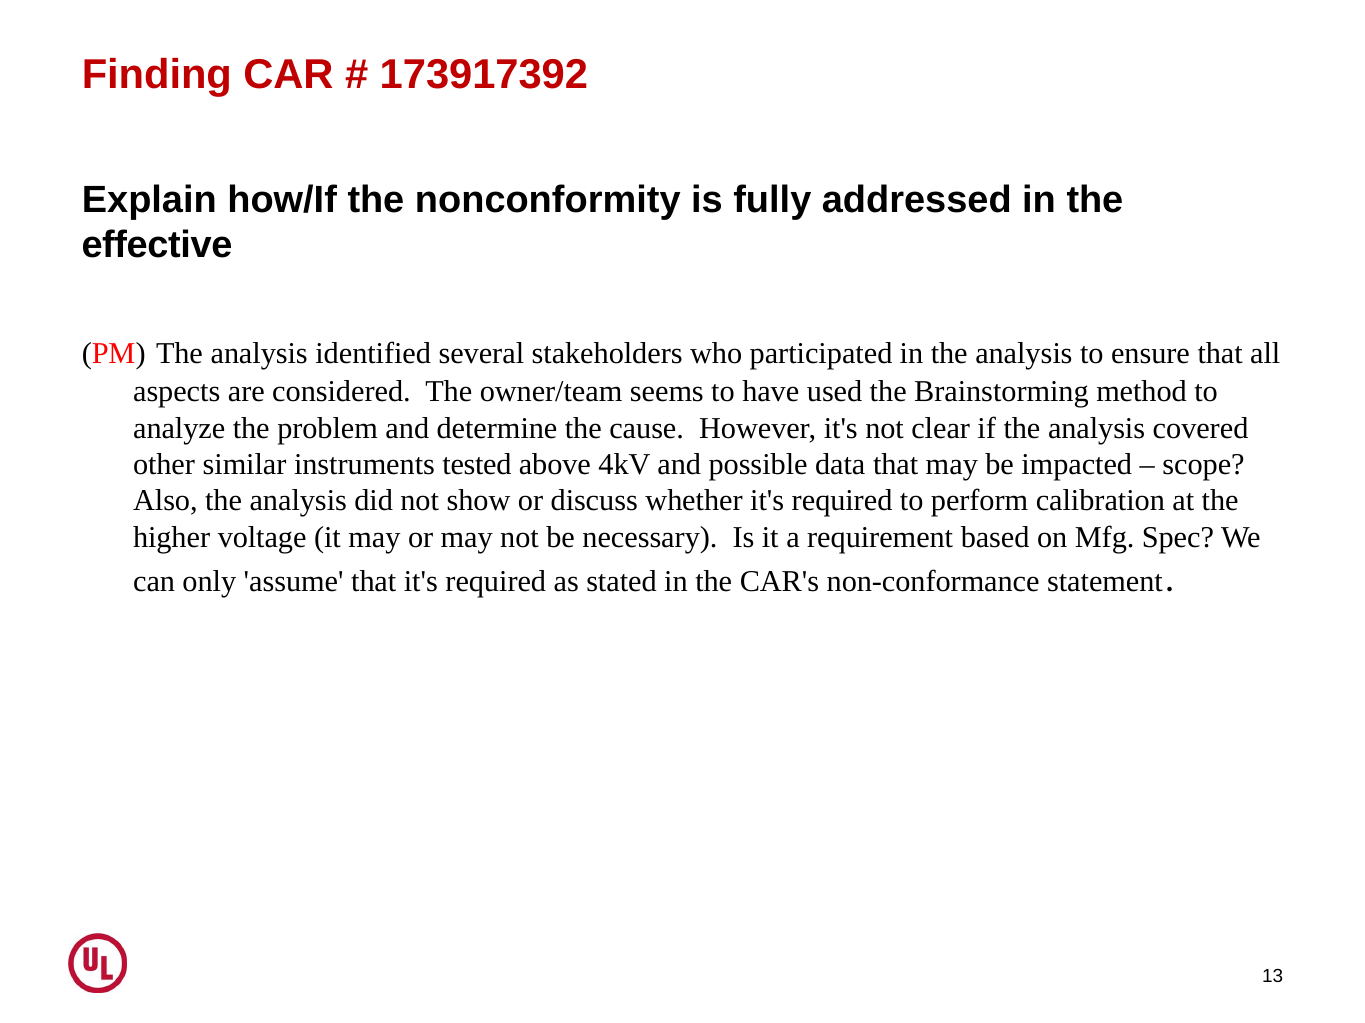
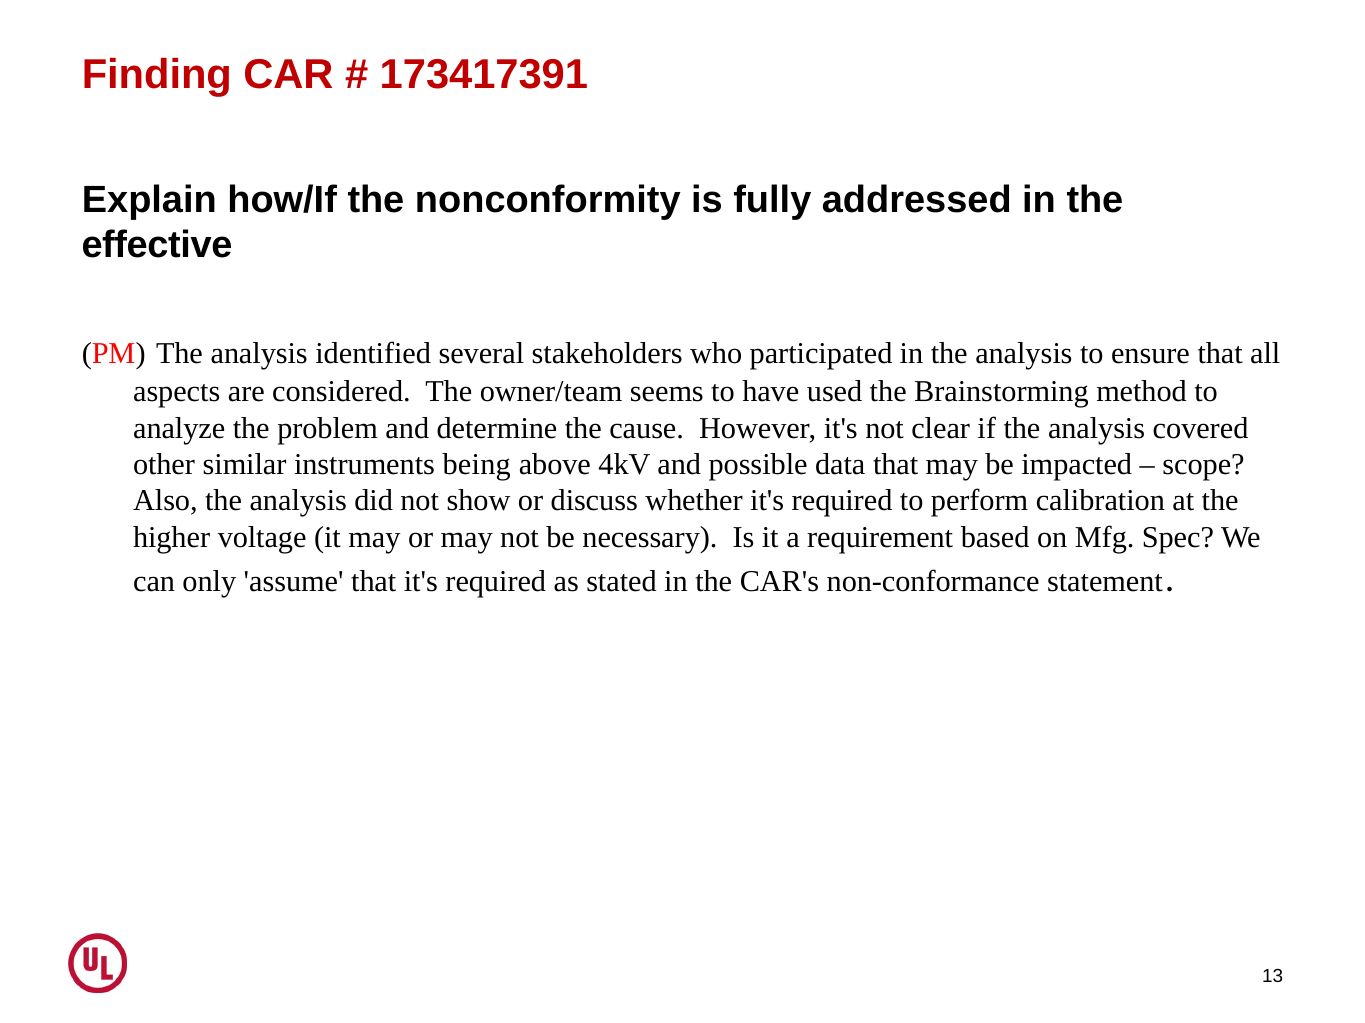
173917392: 173917392 -> 173417391 (484, 75)
tested: tested -> being (477, 465)
